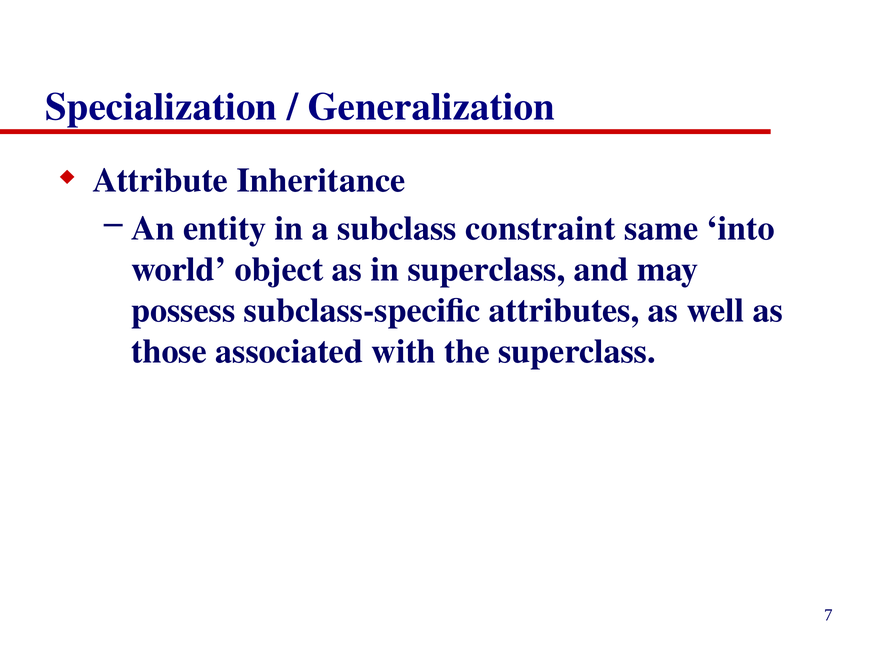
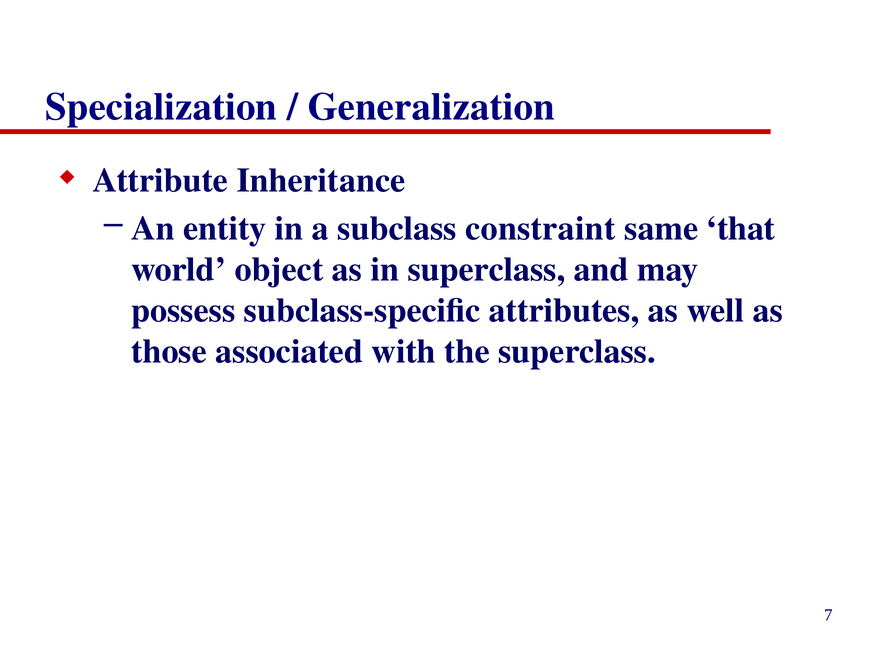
into: into -> that (741, 229)
